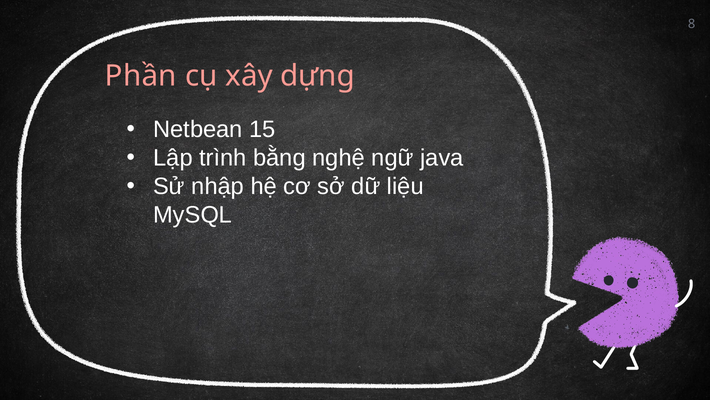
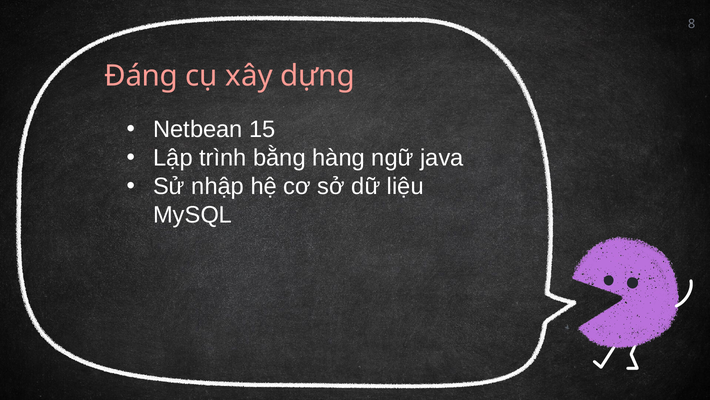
Phần: Phần -> Đáng (141, 76)
nghệ: nghệ -> hàng (339, 158)
